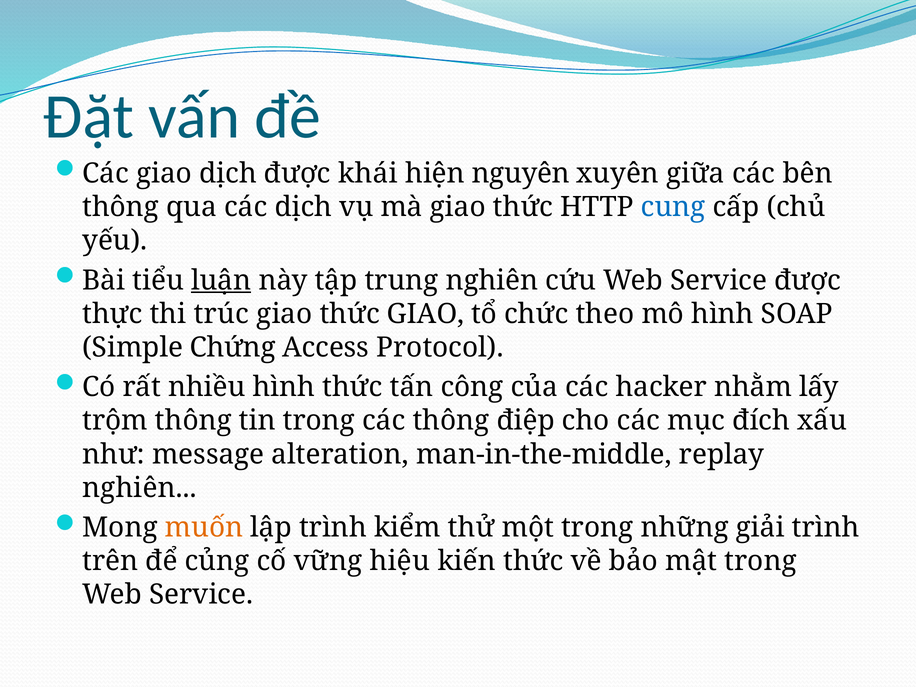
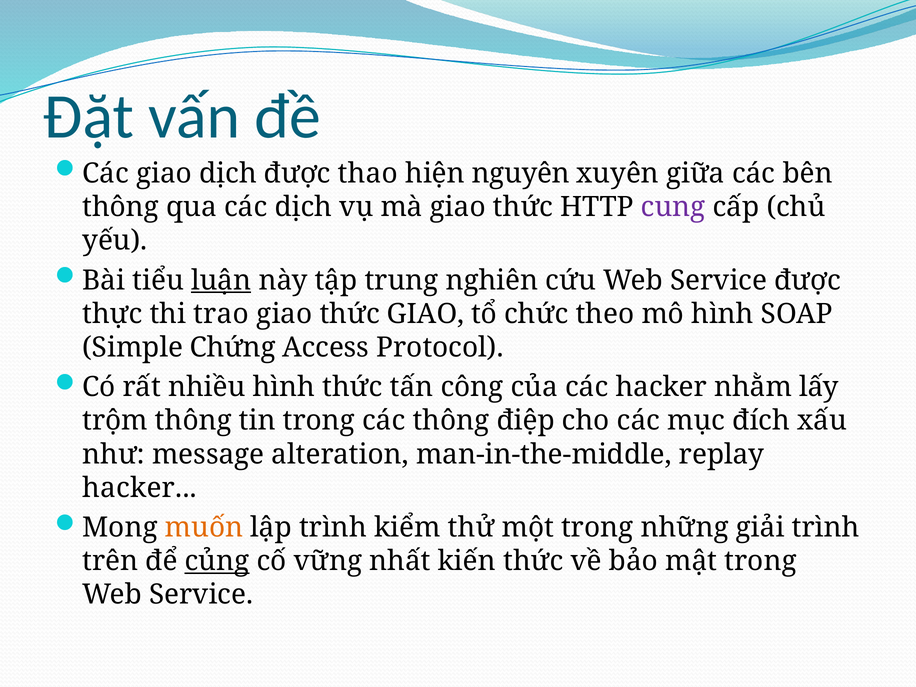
khái: khái -> thao (368, 174)
cung colour: blue -> purple (673, 207)
trúc: trúc -> trao (221, 314)
nghiên: nghiên -> hacker (140, 488)
củng underline: none -> present (217, 561)
hiệu: hiệu -> nhất (400, 561)
